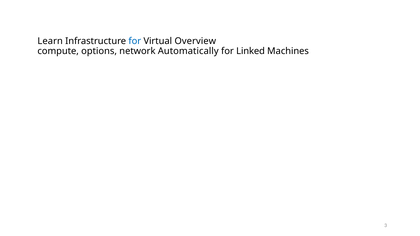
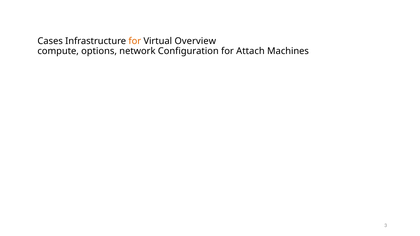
Learn: Learn -> Cases (50, 41)
for colour: blue -> orange (135, 41)
Automatically: Automatically -> Configuration (188, 51)
Linked: Linked -> Attach (250, 51)
